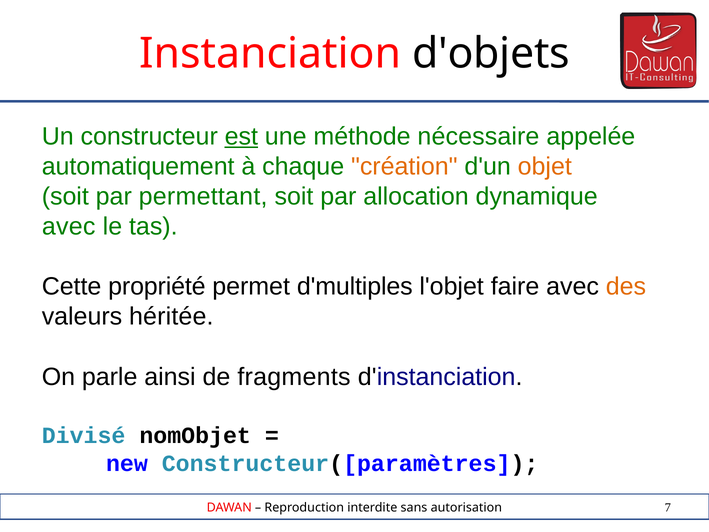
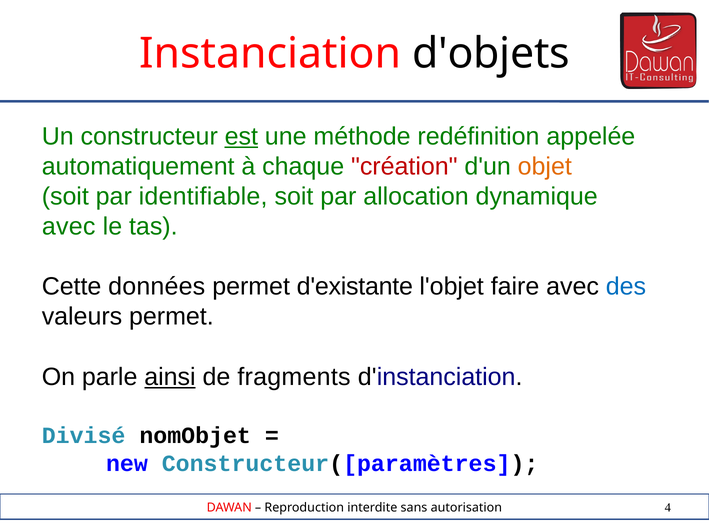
nécessaire: nécessaire -> redéfinition (479, 136)
création colour: orange -> red (404, 166)
permettant: permettant -> identifiable (203, 196)
propriété: propriété -> données (157, 286)
d'multiples: d'multiples -> d'existante (355, 286)
des colour: orange -> blue (626, 286)
valeurs héritée: héritée -> permet (171, 317)
ainsi underline: none -> present (170, 377)
7: 7 -> 4 (668, 507)
